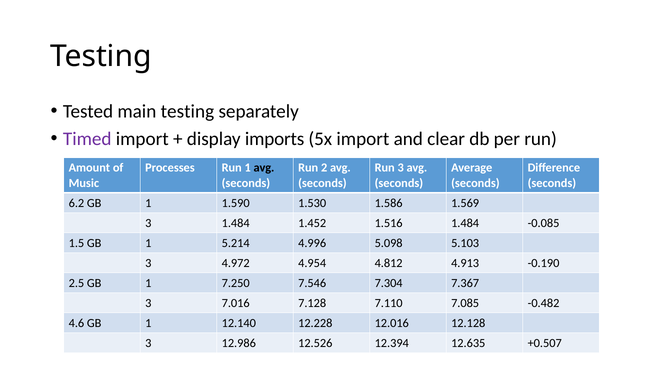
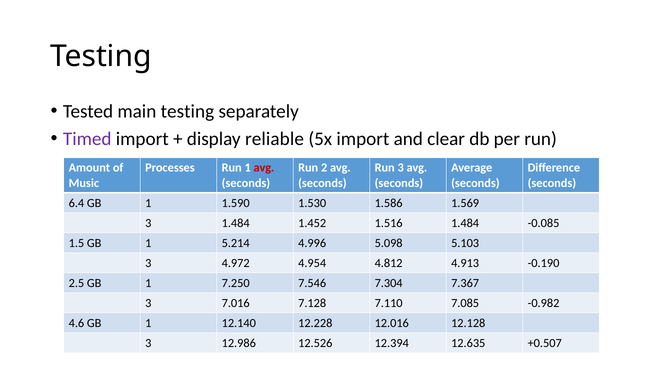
imports: imports -> reliable (274, 139)
avg colour: black -> red (264, 168)
6.2: 6.2 -> 6.4 (76, 203)
-0.482: -0.482 -> -0.982 (544, 303)
